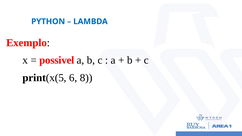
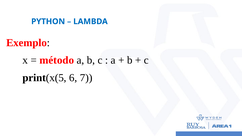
possivel: possivel -> método (57, 60)
8: 8 -> 7 (86, 78)
